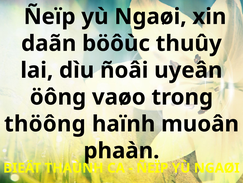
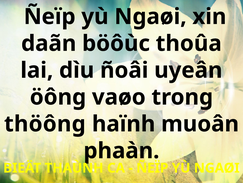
thuûy: thuûy -> thoûa (189, 43)
